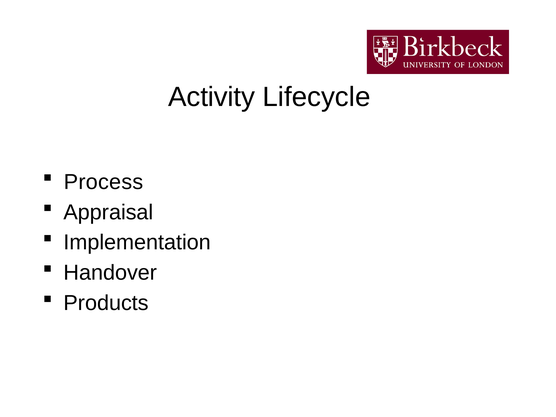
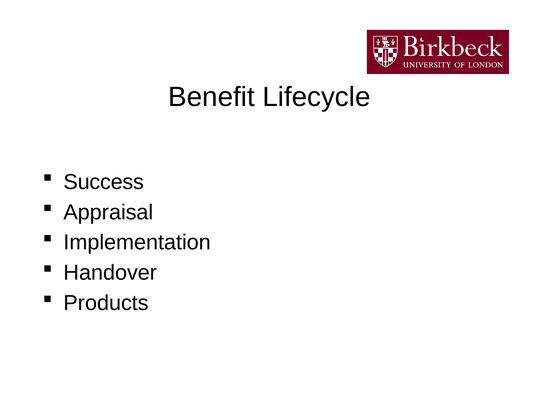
Activity: Activity -> Benefit (212, 97)
Process: Process -> Success (104, 182)
